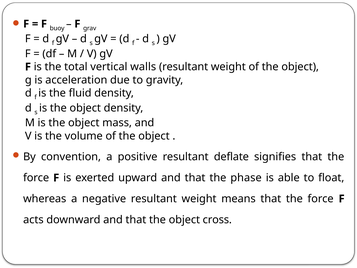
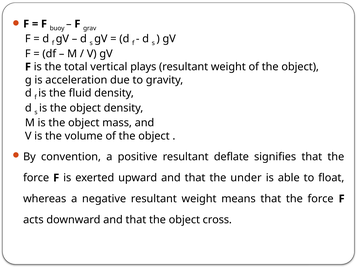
walls: walls -> plays (143, 67)
phase: phase -> under (246, 178)
